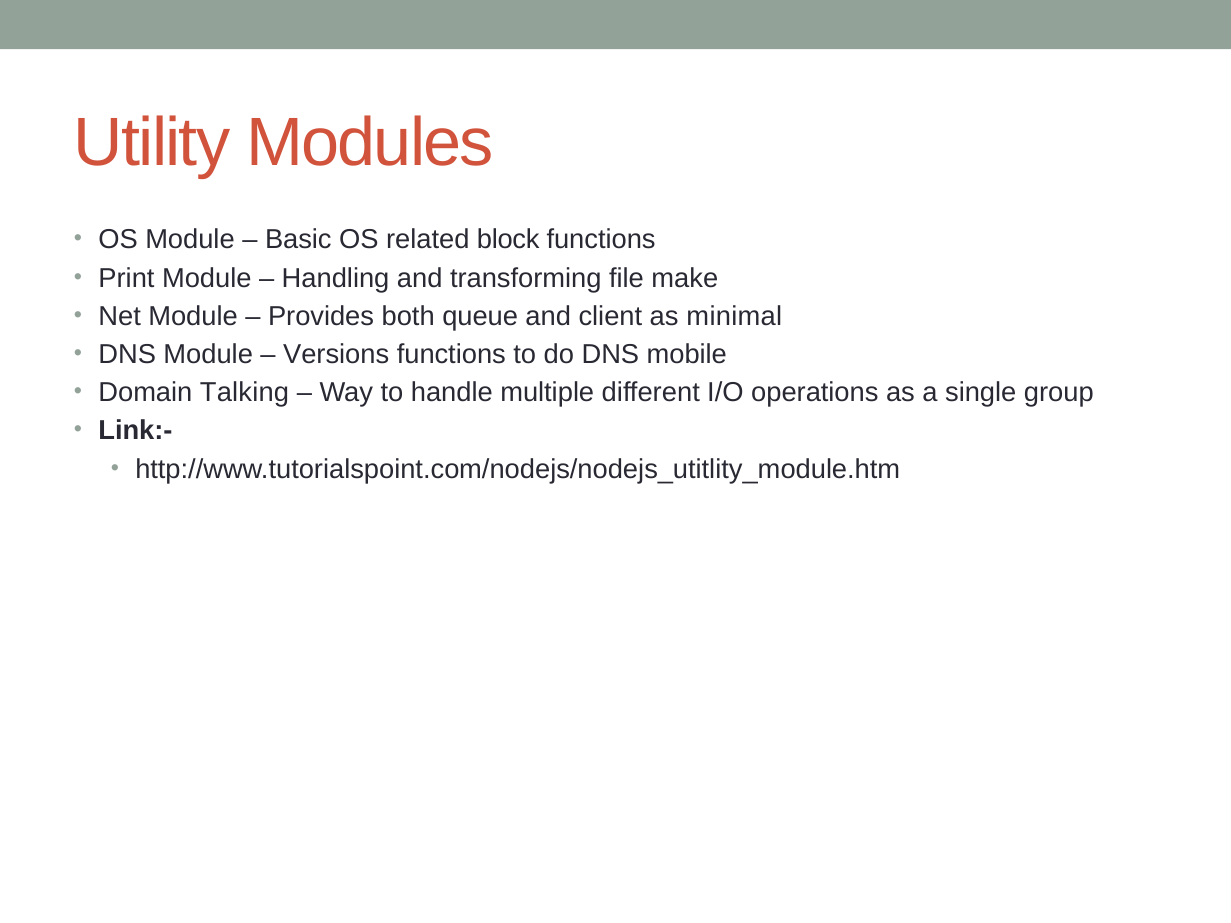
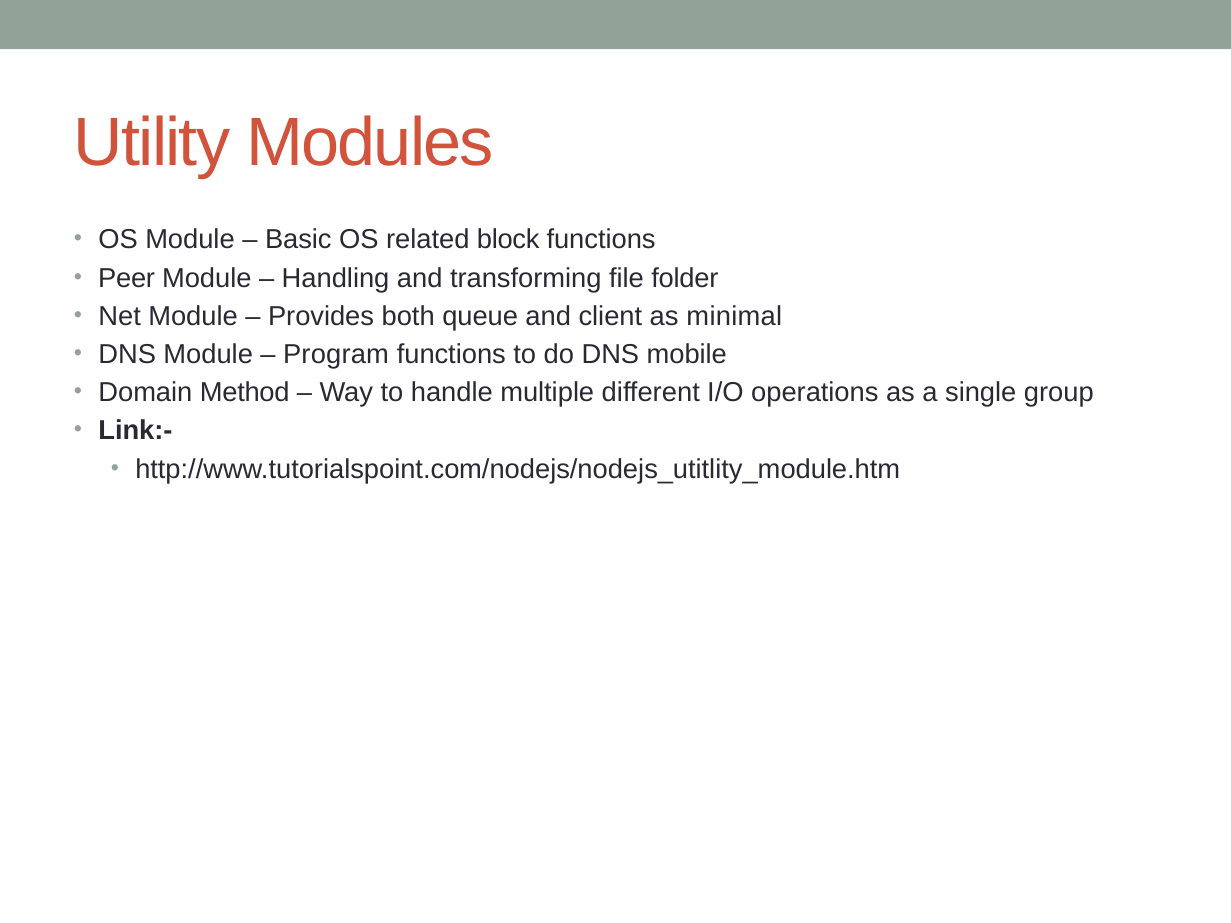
Print: Print -> Peer (127, 278)
make: make -> folder (685, 278)
Versions: Versions -> Program (336, 355)
Talking: Talking -> Method (245, 393)
